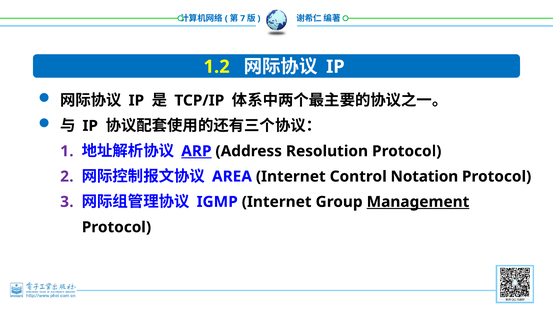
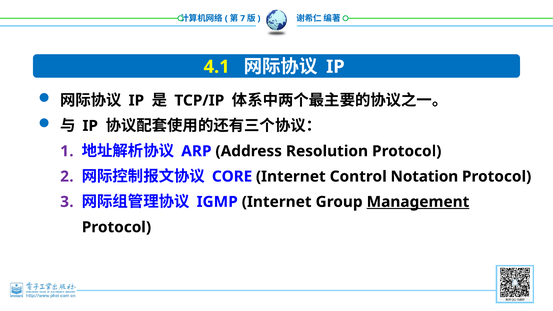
1.2: 1.2 -> 4.1 (217, 67)
ARP underline: present -> none (196, 151)
AREA: AREA -> CORE (232, 177)
